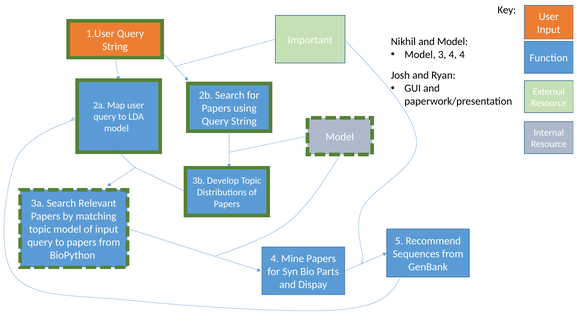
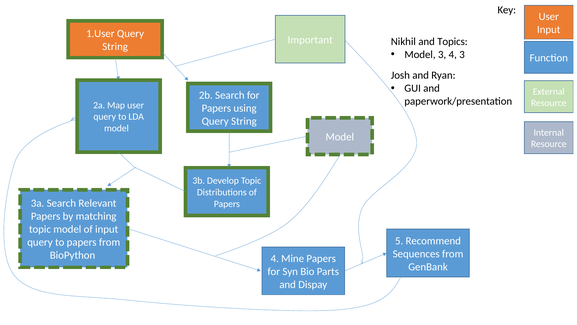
and Model: Model -> Topics (452, 42)
4 4: 4 -> 3 (462, 55)
